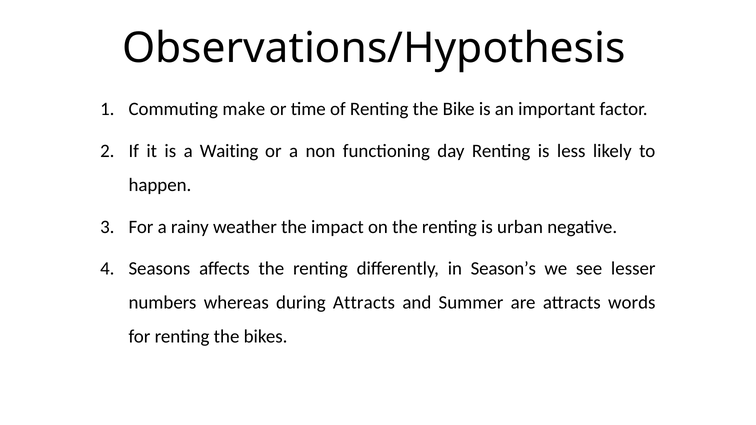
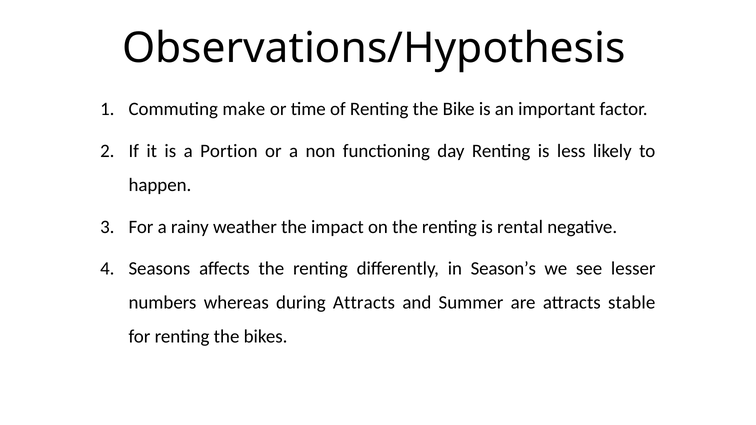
Waiting: Waiting -> Portion (229, 151)
urban: urban -> rental (520, 227)
words: words -> stable (632, 303)
